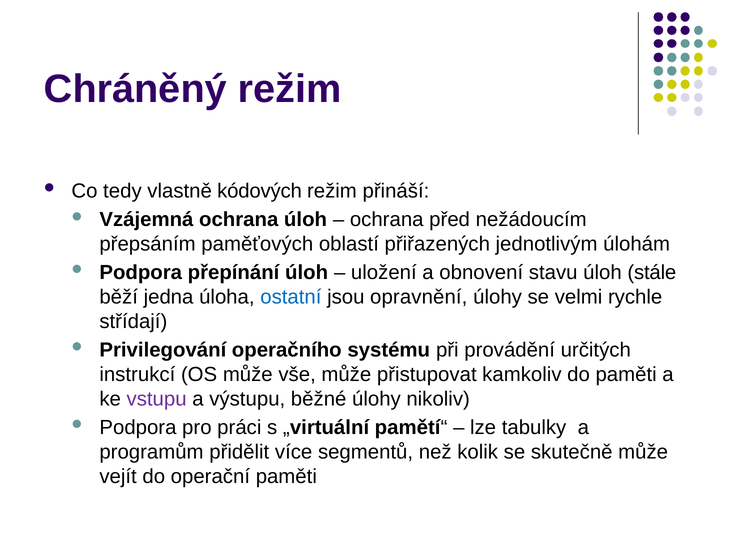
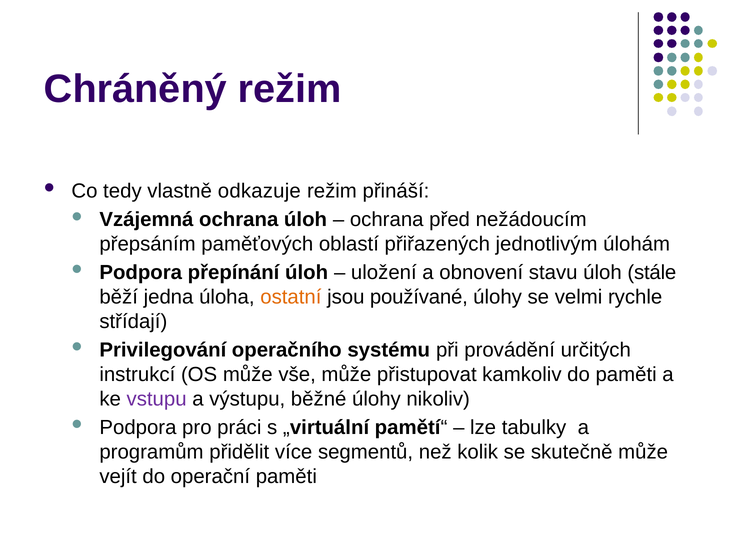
kódových: kódových -> odkazuje (259, 191)
ostatní colour: blue -> orange (291, 297)
opravnění: opravnění -> používané (419, 297)
